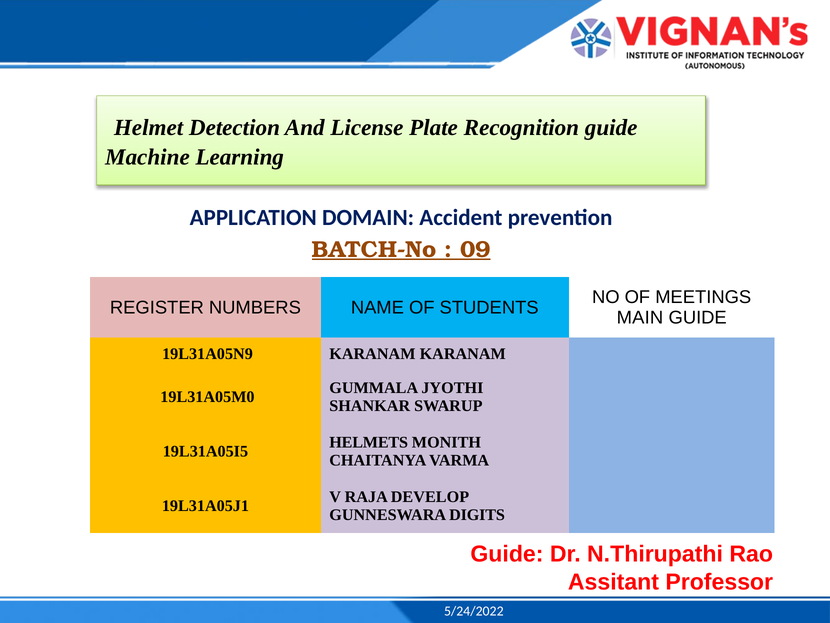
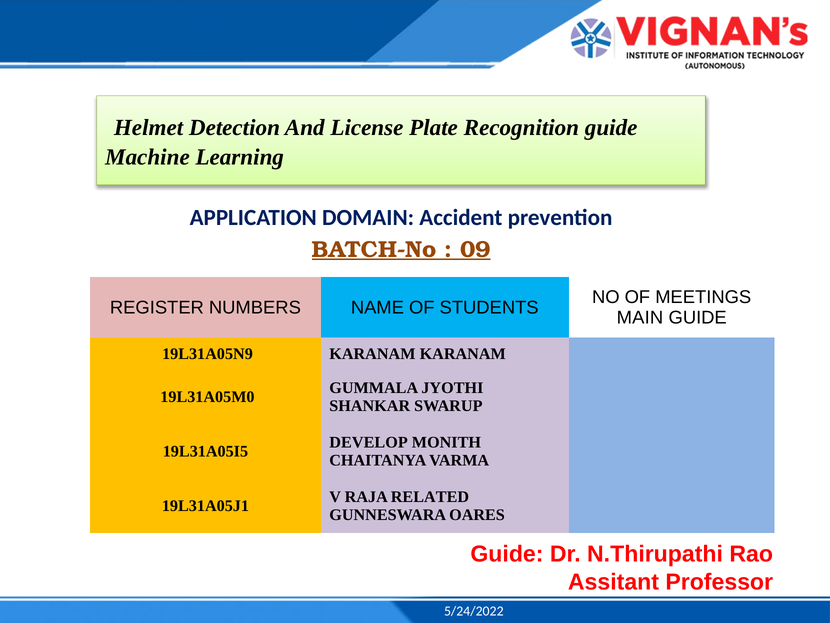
HELMETS: HELMETS -> DEVELOP (369, 442)
DEVELOP: DEVELOP -> RELATED (430, 497)
DIGITS: DIGITS -> OARES (477, 514)
